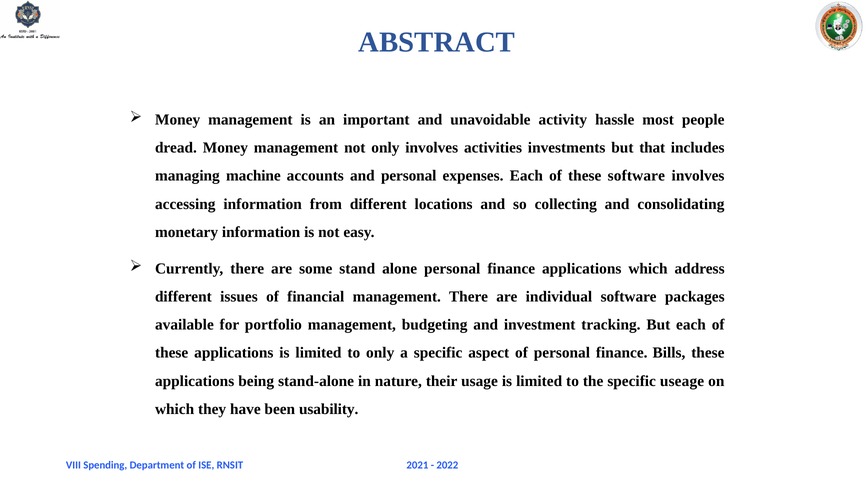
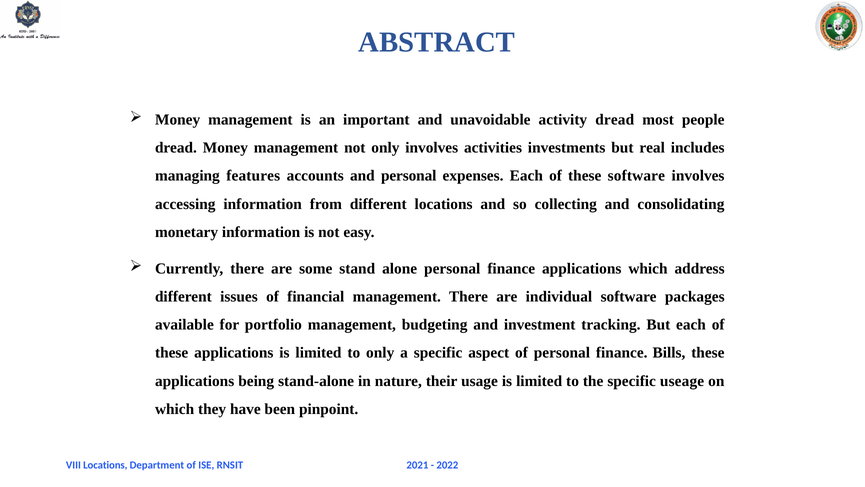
activity hassle: hassle -> dread (615, 120)
that: that -> real (652, 148)
machine: machine -> features (253, 176)
usability: usability -> pinpoint (329, 409)
VIII Spending: Spending -> Locations (105, 465)
